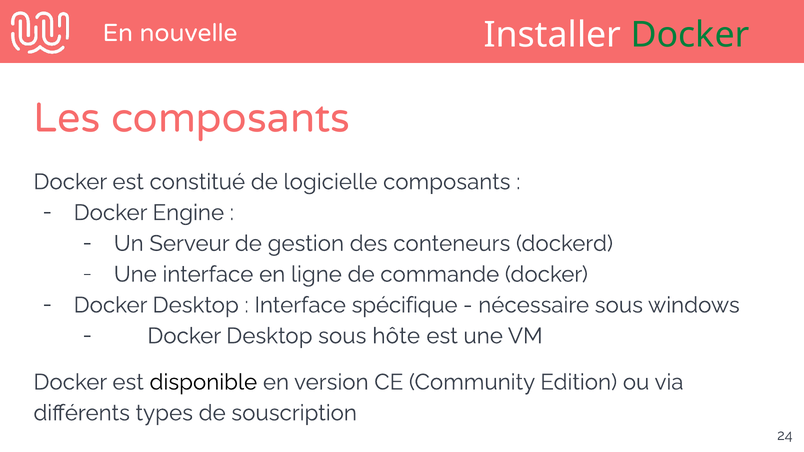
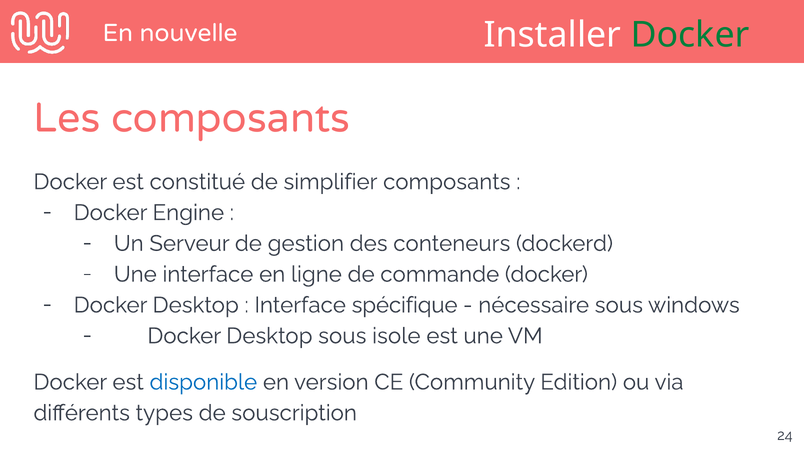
logicielle: logicielle -> simplifier (330, 182)
hôte: hôte -> isole (396, 336)
disponible colour: black -> blue (203, 382)
